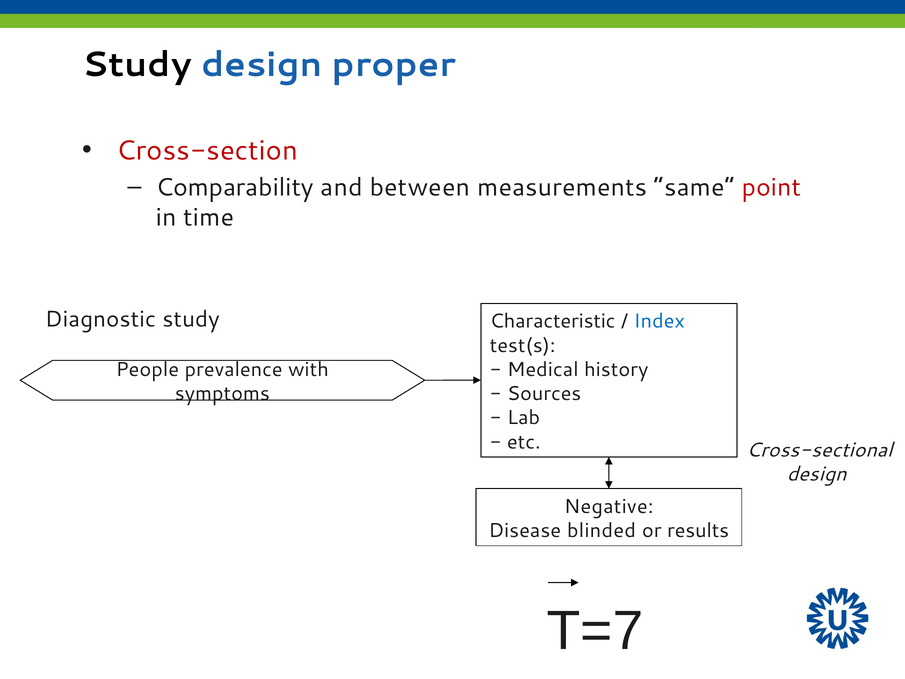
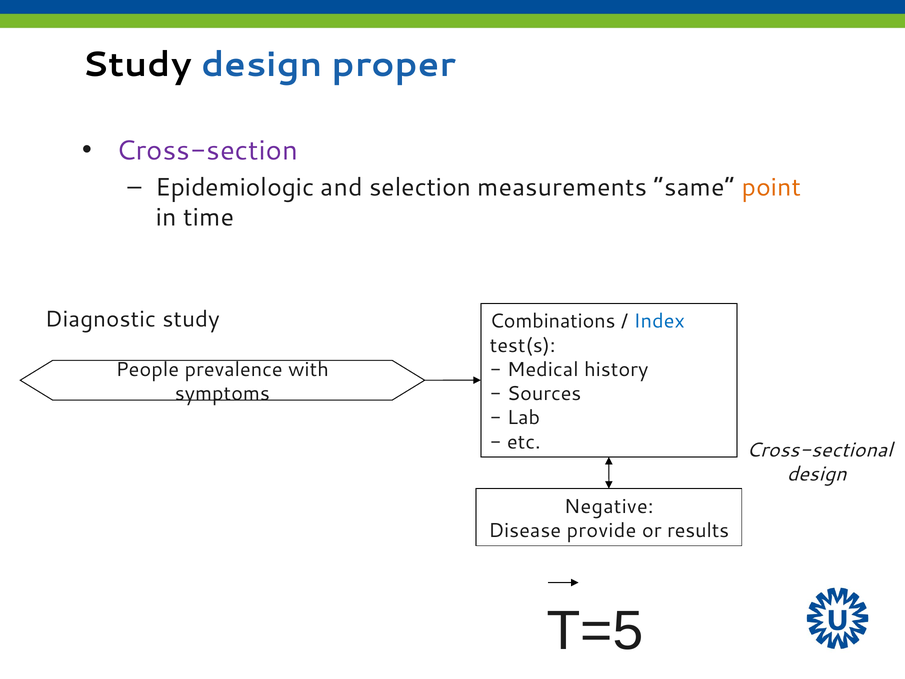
Cross-section colour: red -> purple (207, 151)
Comparability: Comparability -> Epidemiologic (235, 187)
between: between -> selection (420, 187)
point colour: red -> orange (772, 187)
Characteristic: Characteristic -> Combinations (553, 321)
blinded: blinded -> provide (601, 530)
T=7: T=7 -> T=5 (595, 631)
